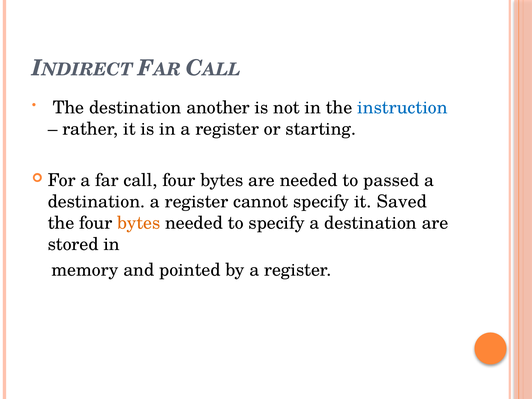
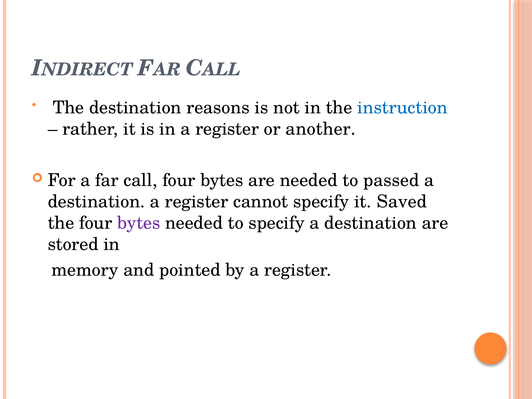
another: another -> reasons (218, 108)
starting: starting -> another (321, 129)
bytes colour: orange -> purple (139, 223)
